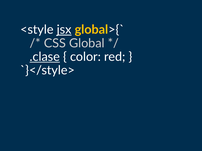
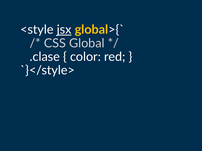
.clase underline: present -> none (45, 57)
